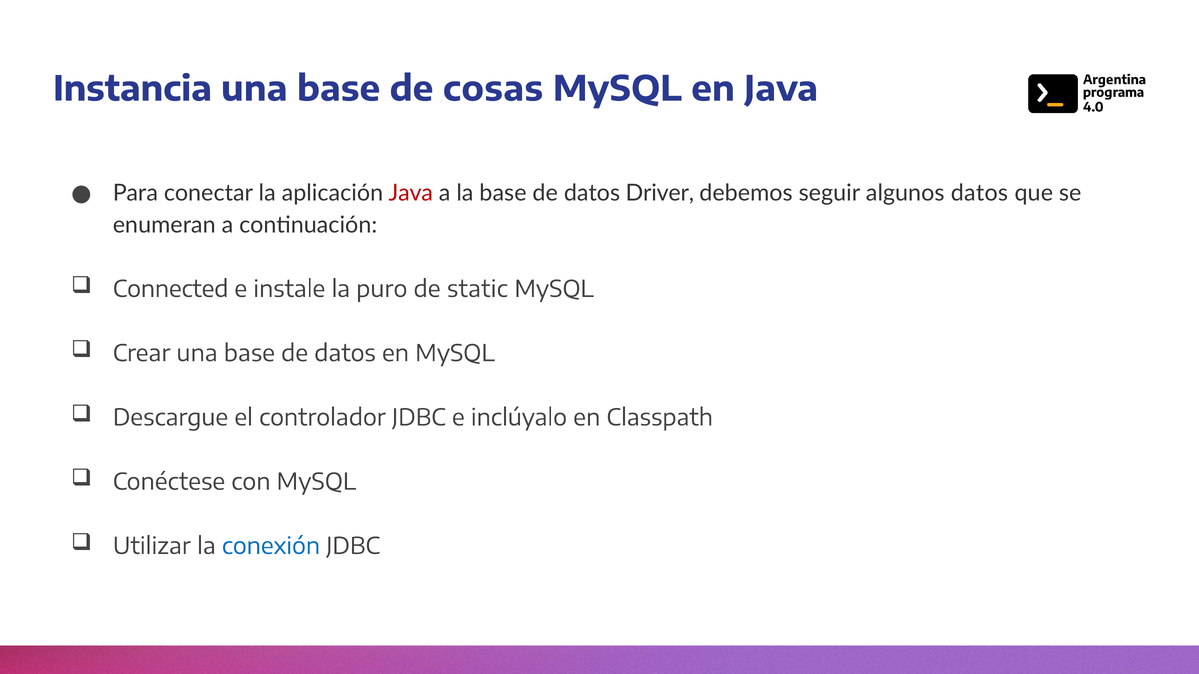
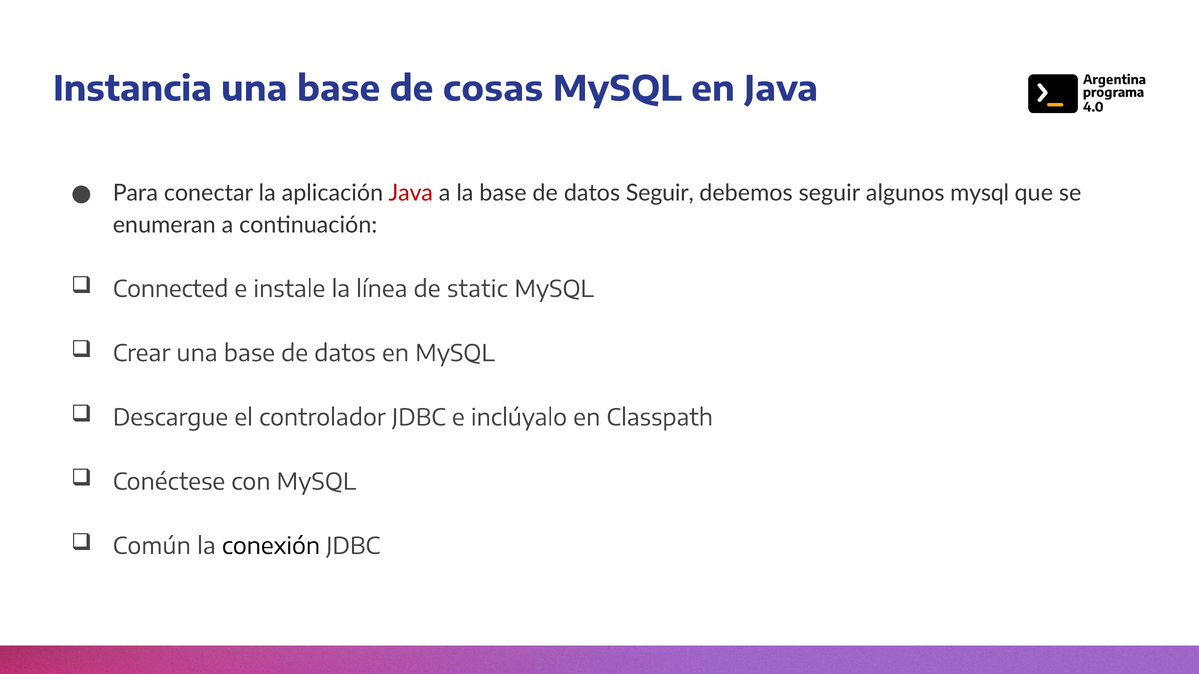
datos Driver: Driver -> Seguir (660, 193)
algunos datos: datos -> mysql (980, 193)
puro: puro -> línea (382, 289)
Utilizar: Utilizar -> Común (152, 547)
conexión colour: blue -> black (271, 547)
